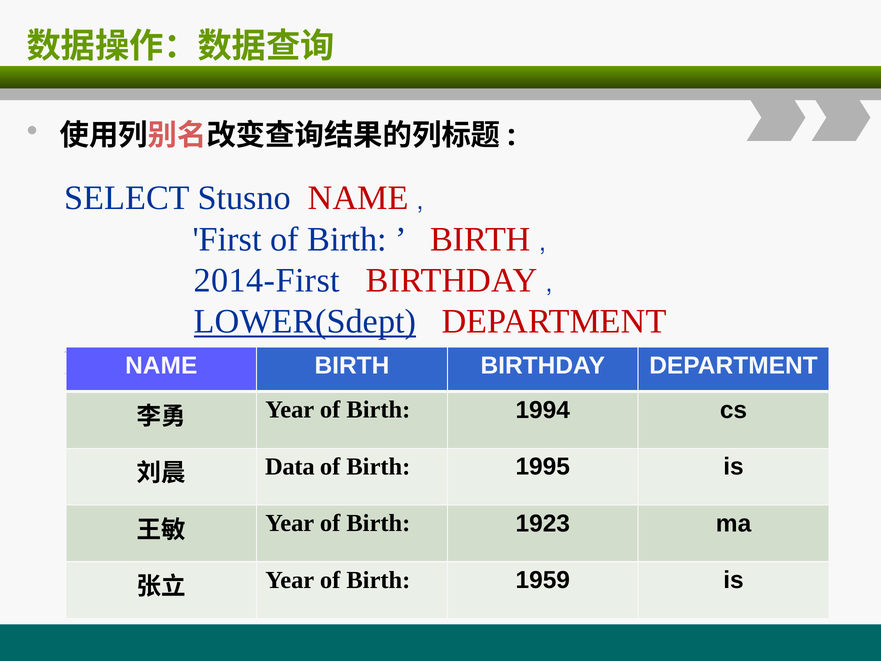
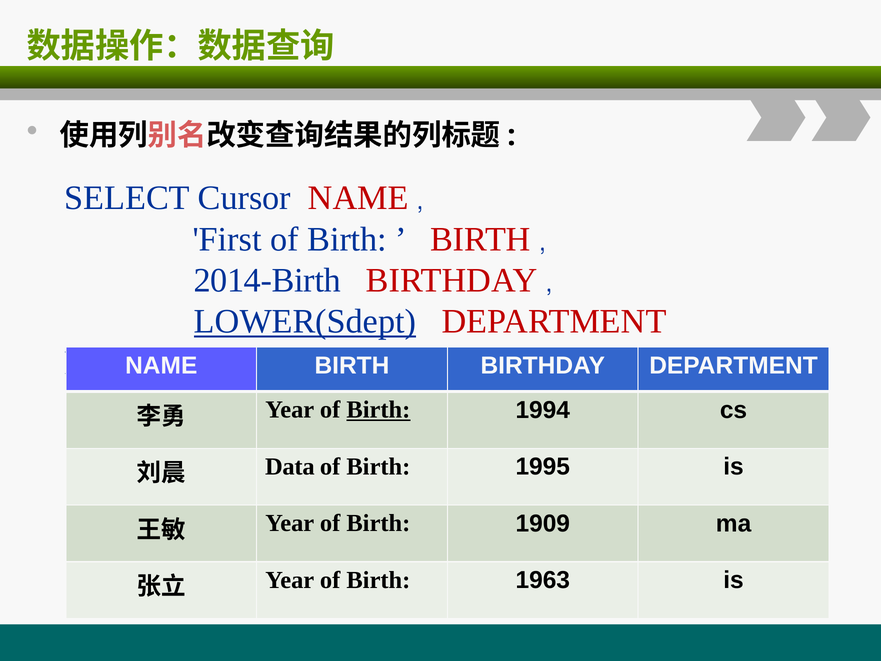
Stusno: Stusno -> Cursor (244, 198)
2014-First: 2014-First -> 2014-Birth (267, 280)
Birth underline: none -> present (378, 410)
1923: 1923 -> 1909 (543, 523)
1959: 1959 -> 1963 (543, 580)
